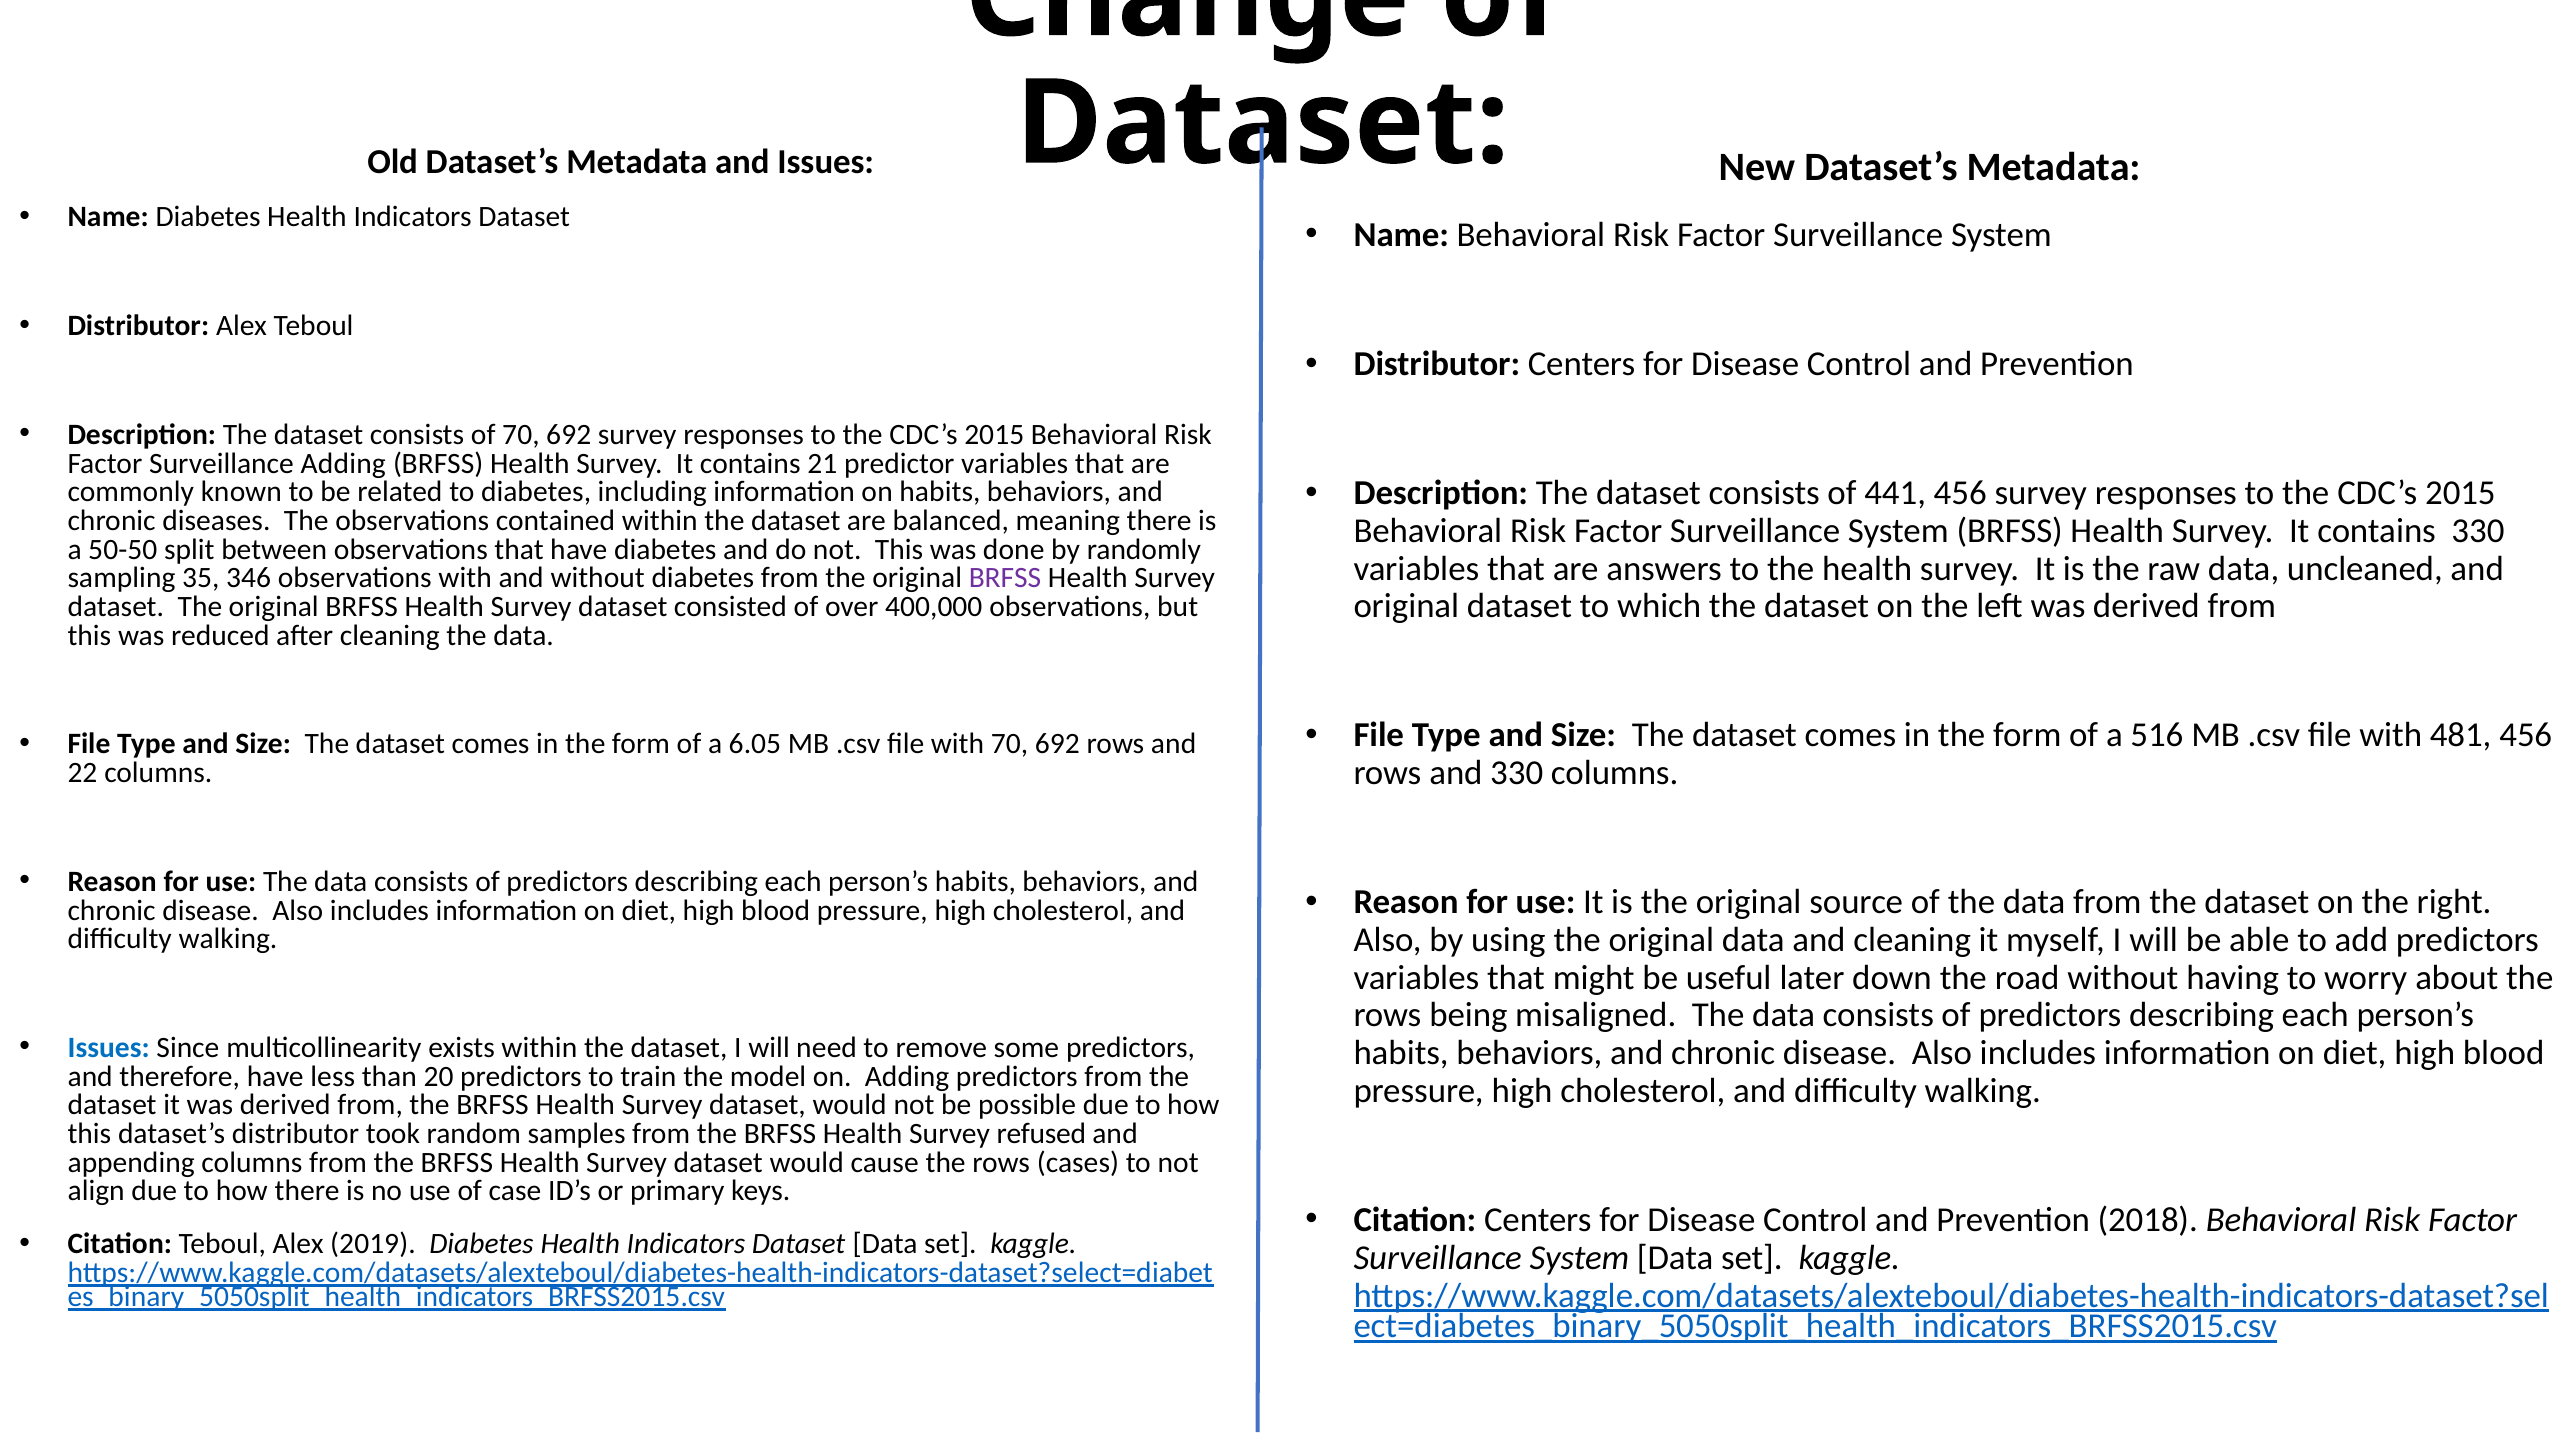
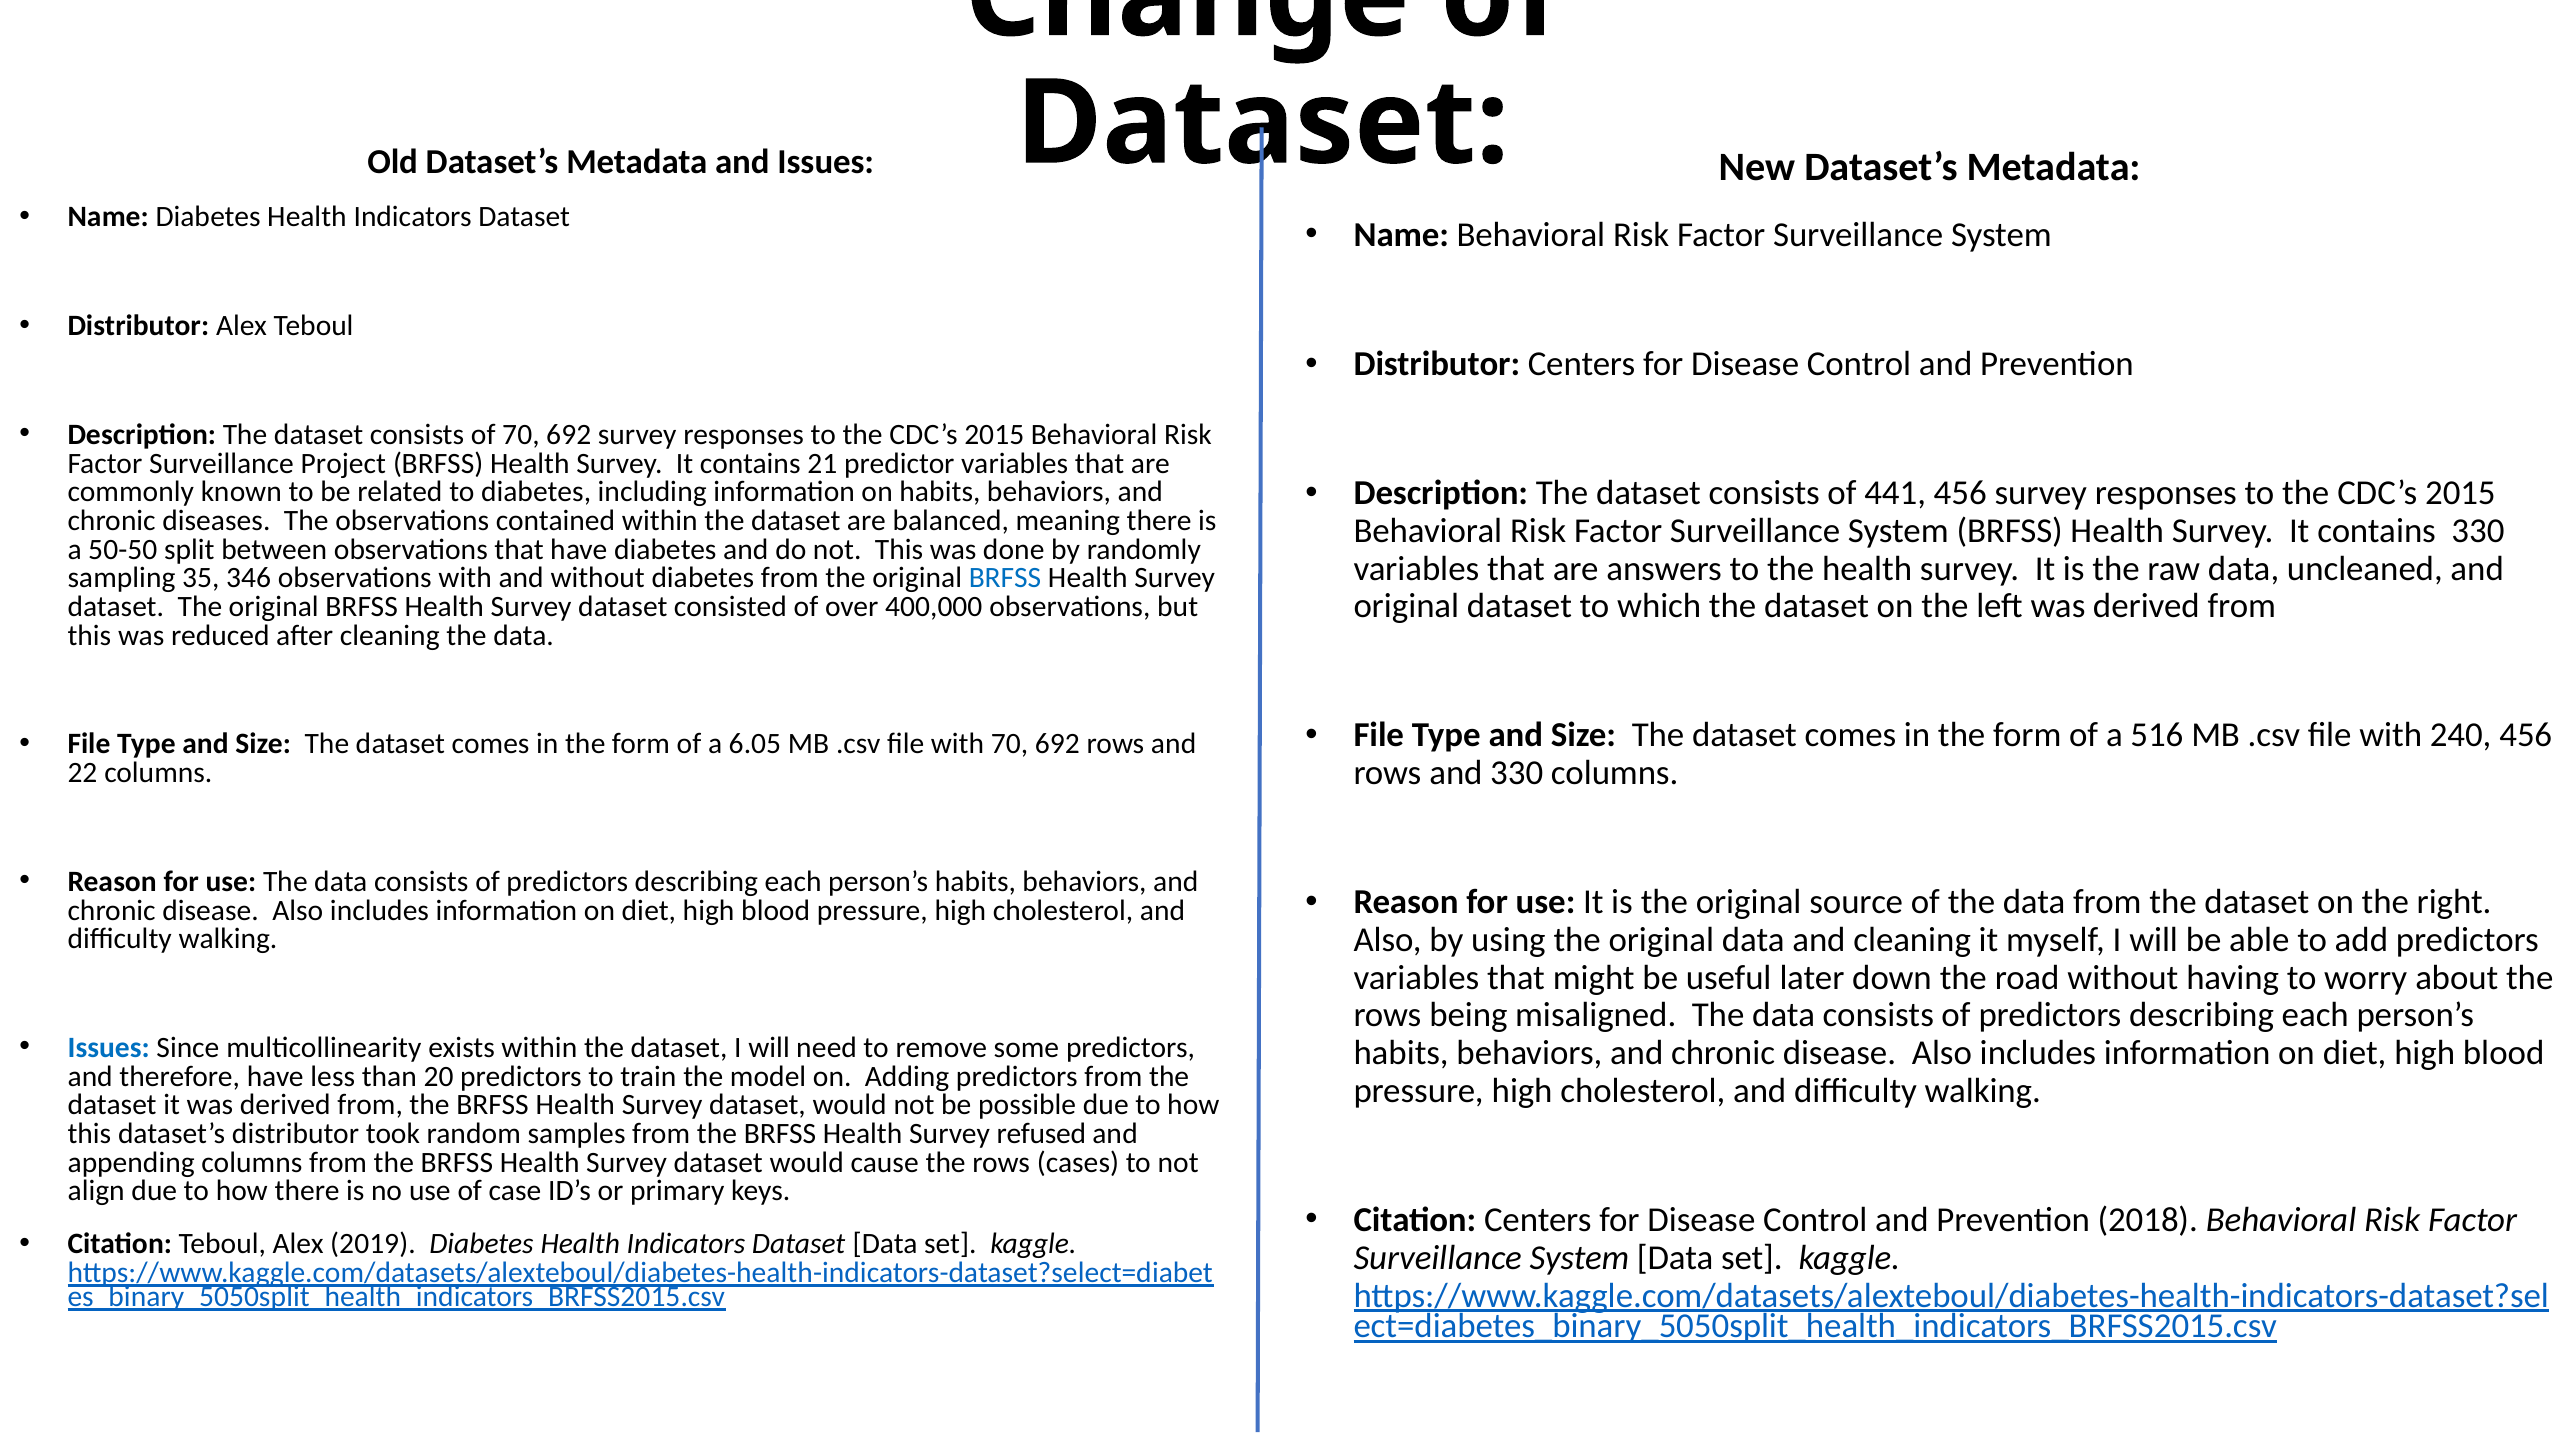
Surveillance Adding: Adding -> Project (343, 463)
BRFSS colour: purple -> blue (1005, 578)
481: 481 -> 240 (2461, 735)
